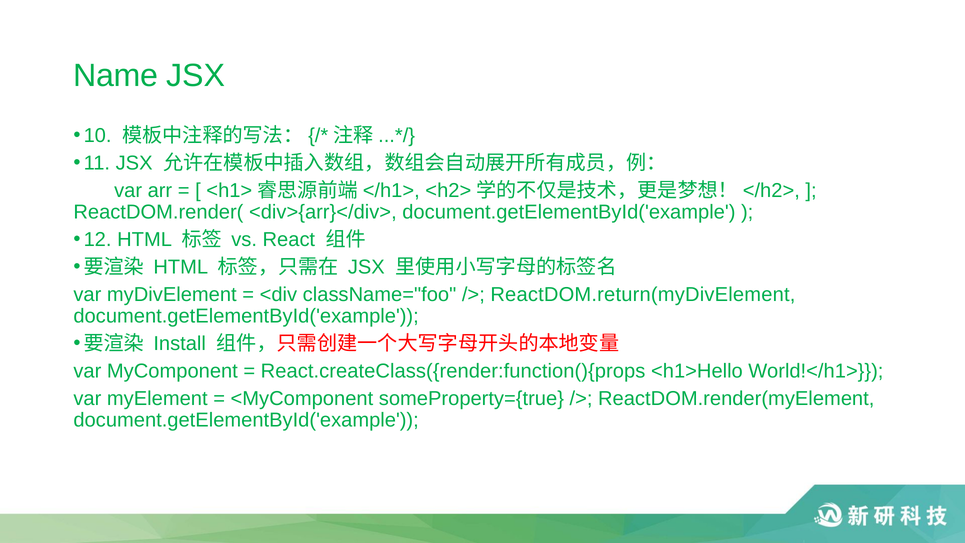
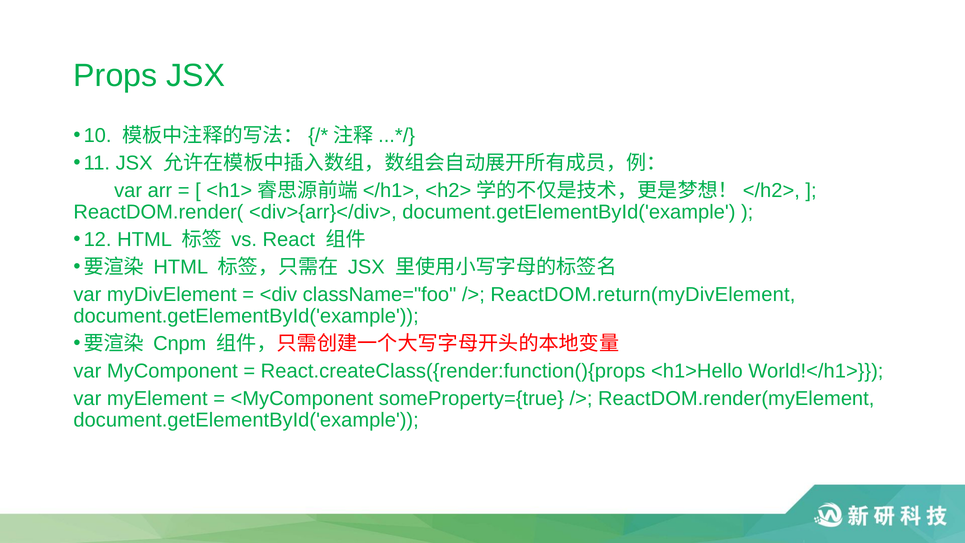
Name: Name -> Props (115, 76)
Install: Install -> Cnpm (180, 343)
